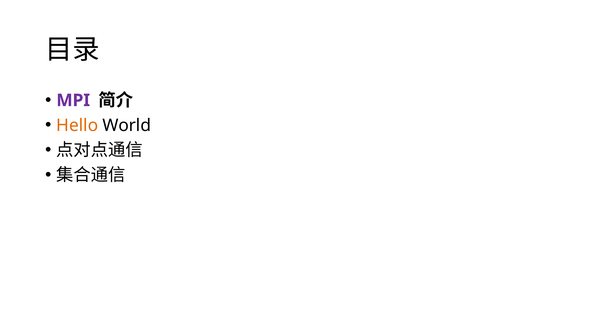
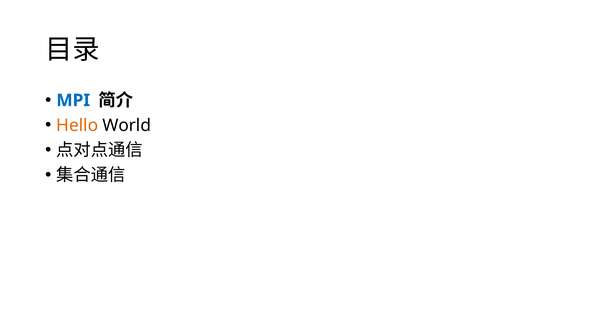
MPI colour: purple -> blue (73, 100)
